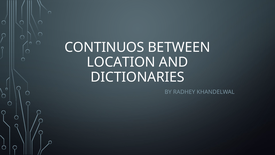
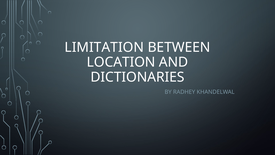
CONTINUOS: CONTINUOS -> LIMITATION (104, 47)
